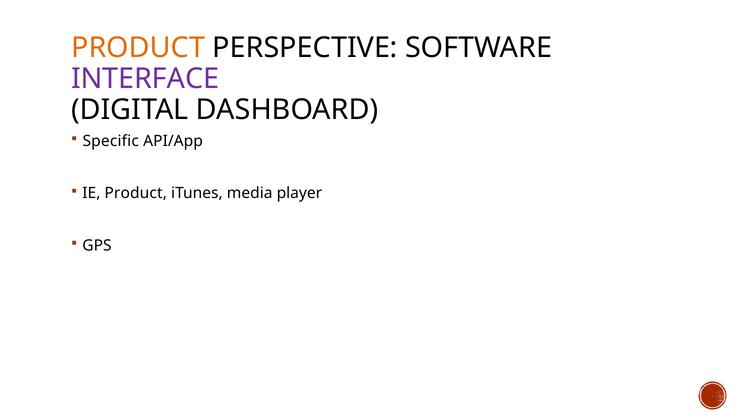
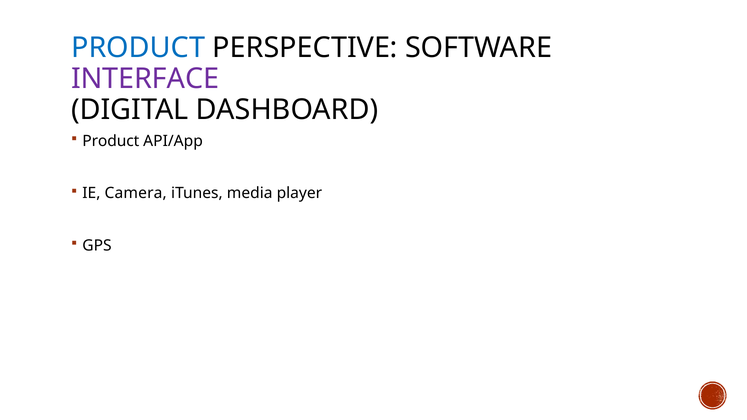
PRODUCT colour: orange -> blue (138, 48)
Specific: Specific -> Product (111, 141)
IE Product: Product -> Camera (136, 193)
